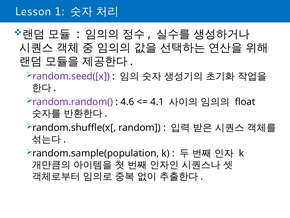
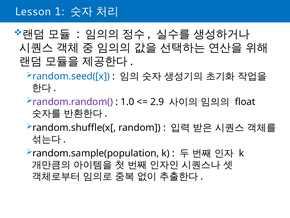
random.seed([x colour: purple -> blue (71, 76)
4.6: 4.6 -> 1.0 (127, 102)
4.1: 4.1 -> 2.9 (157, 102)
